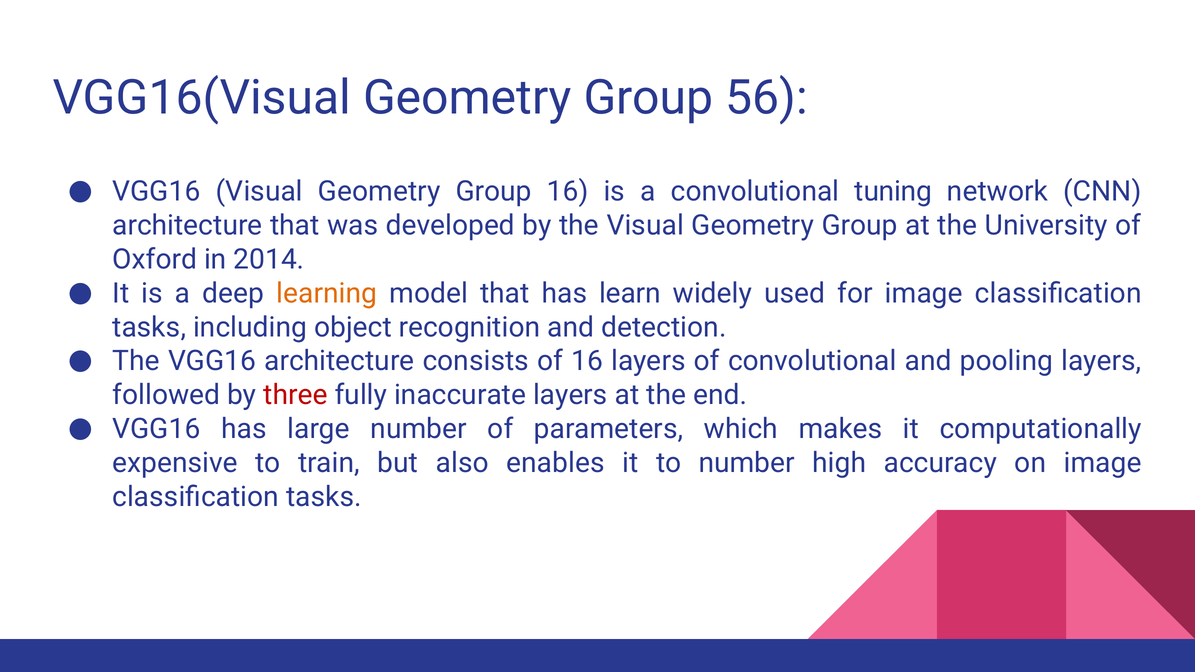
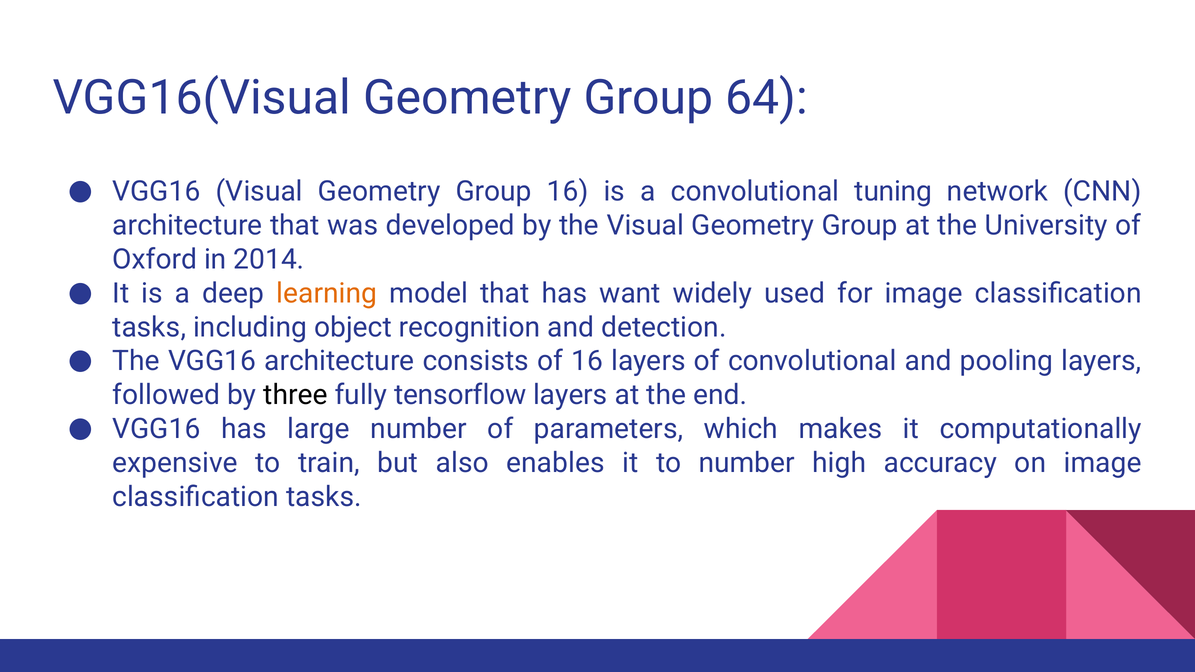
56: 56 -> 64 (766, 98)
learn: learn -> want (630, 293)
three colour: red -> black (295, 395)
inaccurate: inaccurate -> tensorflow (460, 395)
